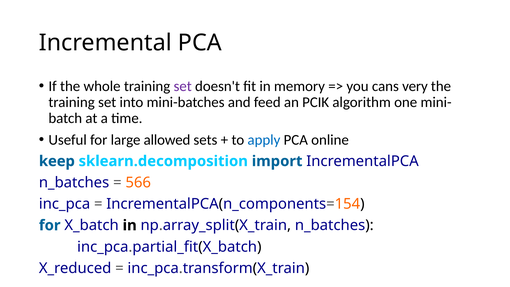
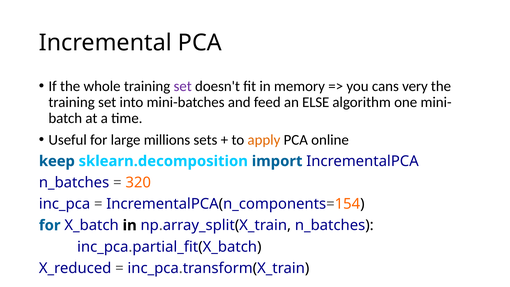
PCIK: PCIK -> ELSE (316, 102)
allowed: allowed -> millions (167, 140)
apply colour: blue -> orange (264, 140)
566: 566 -> 320 (138, 183)
